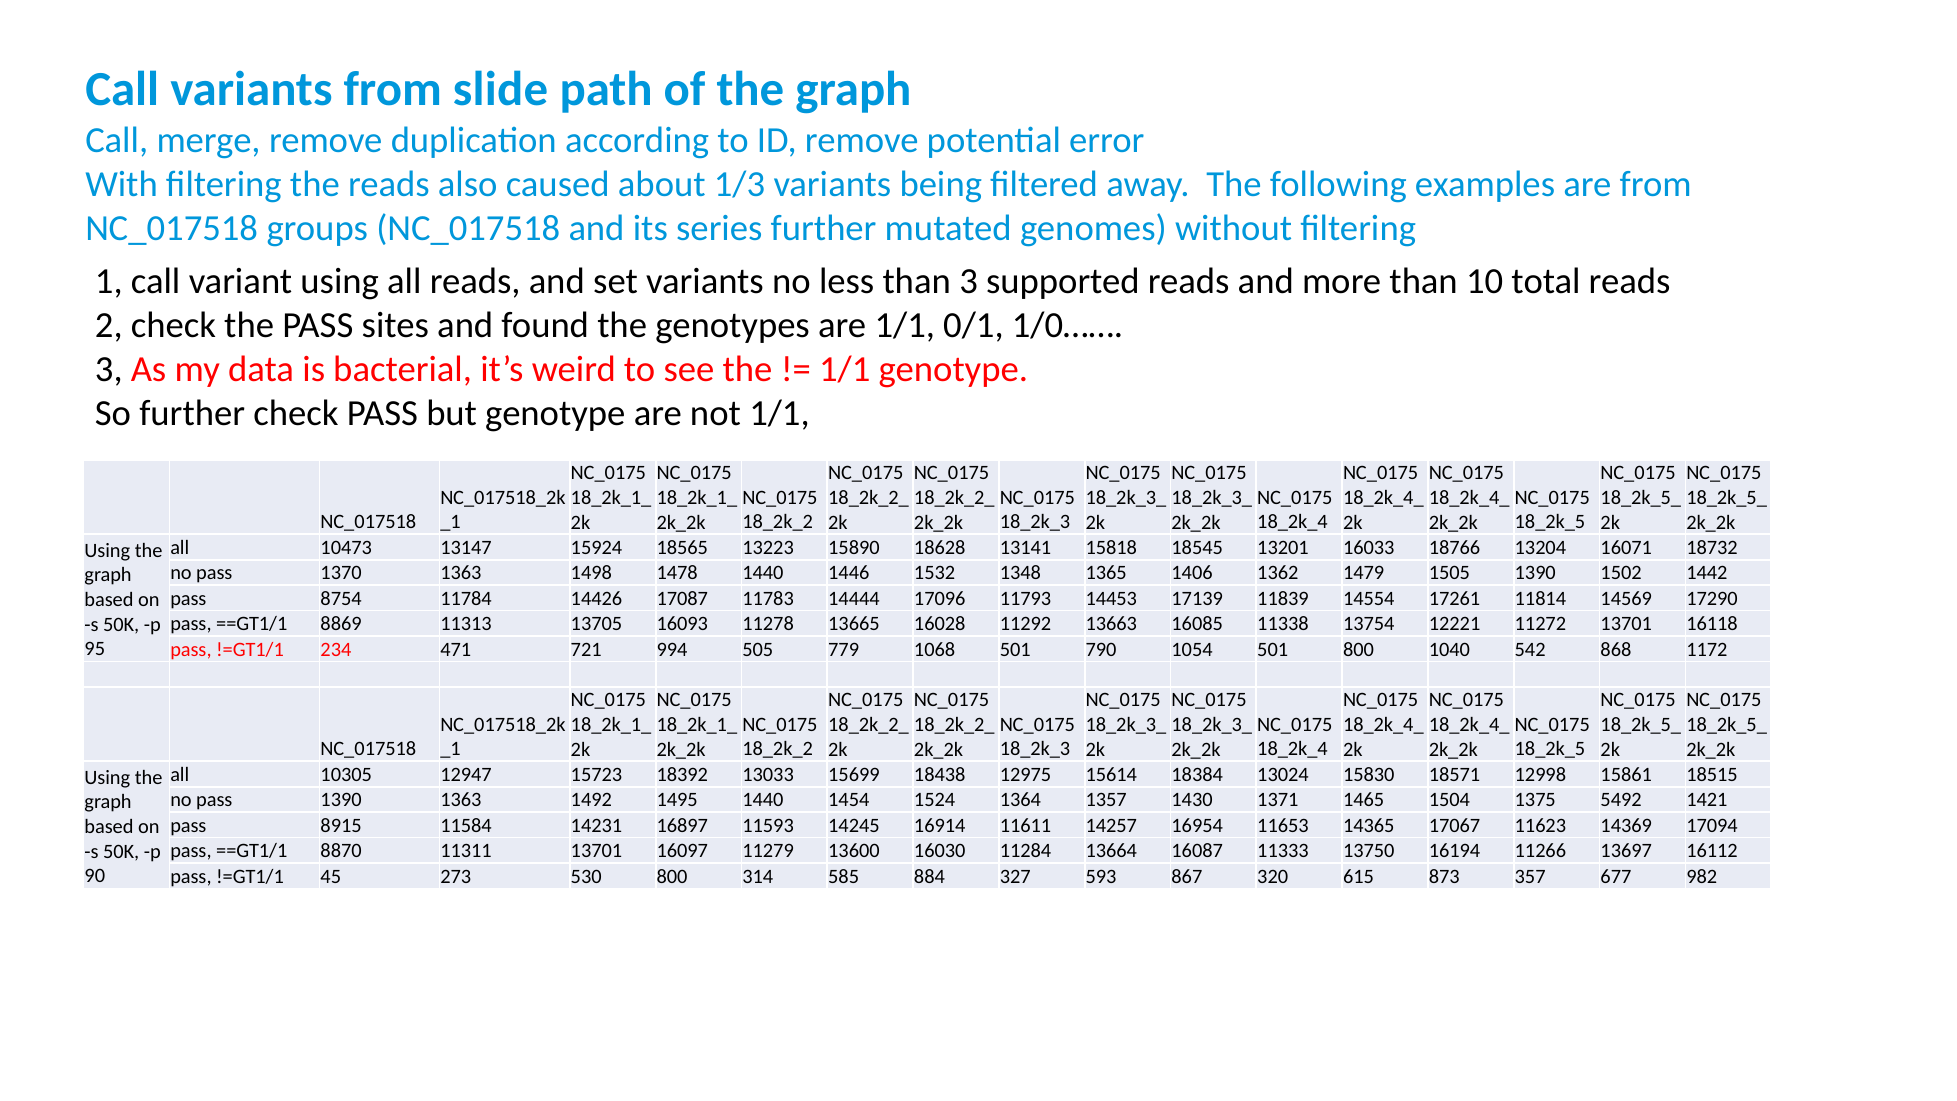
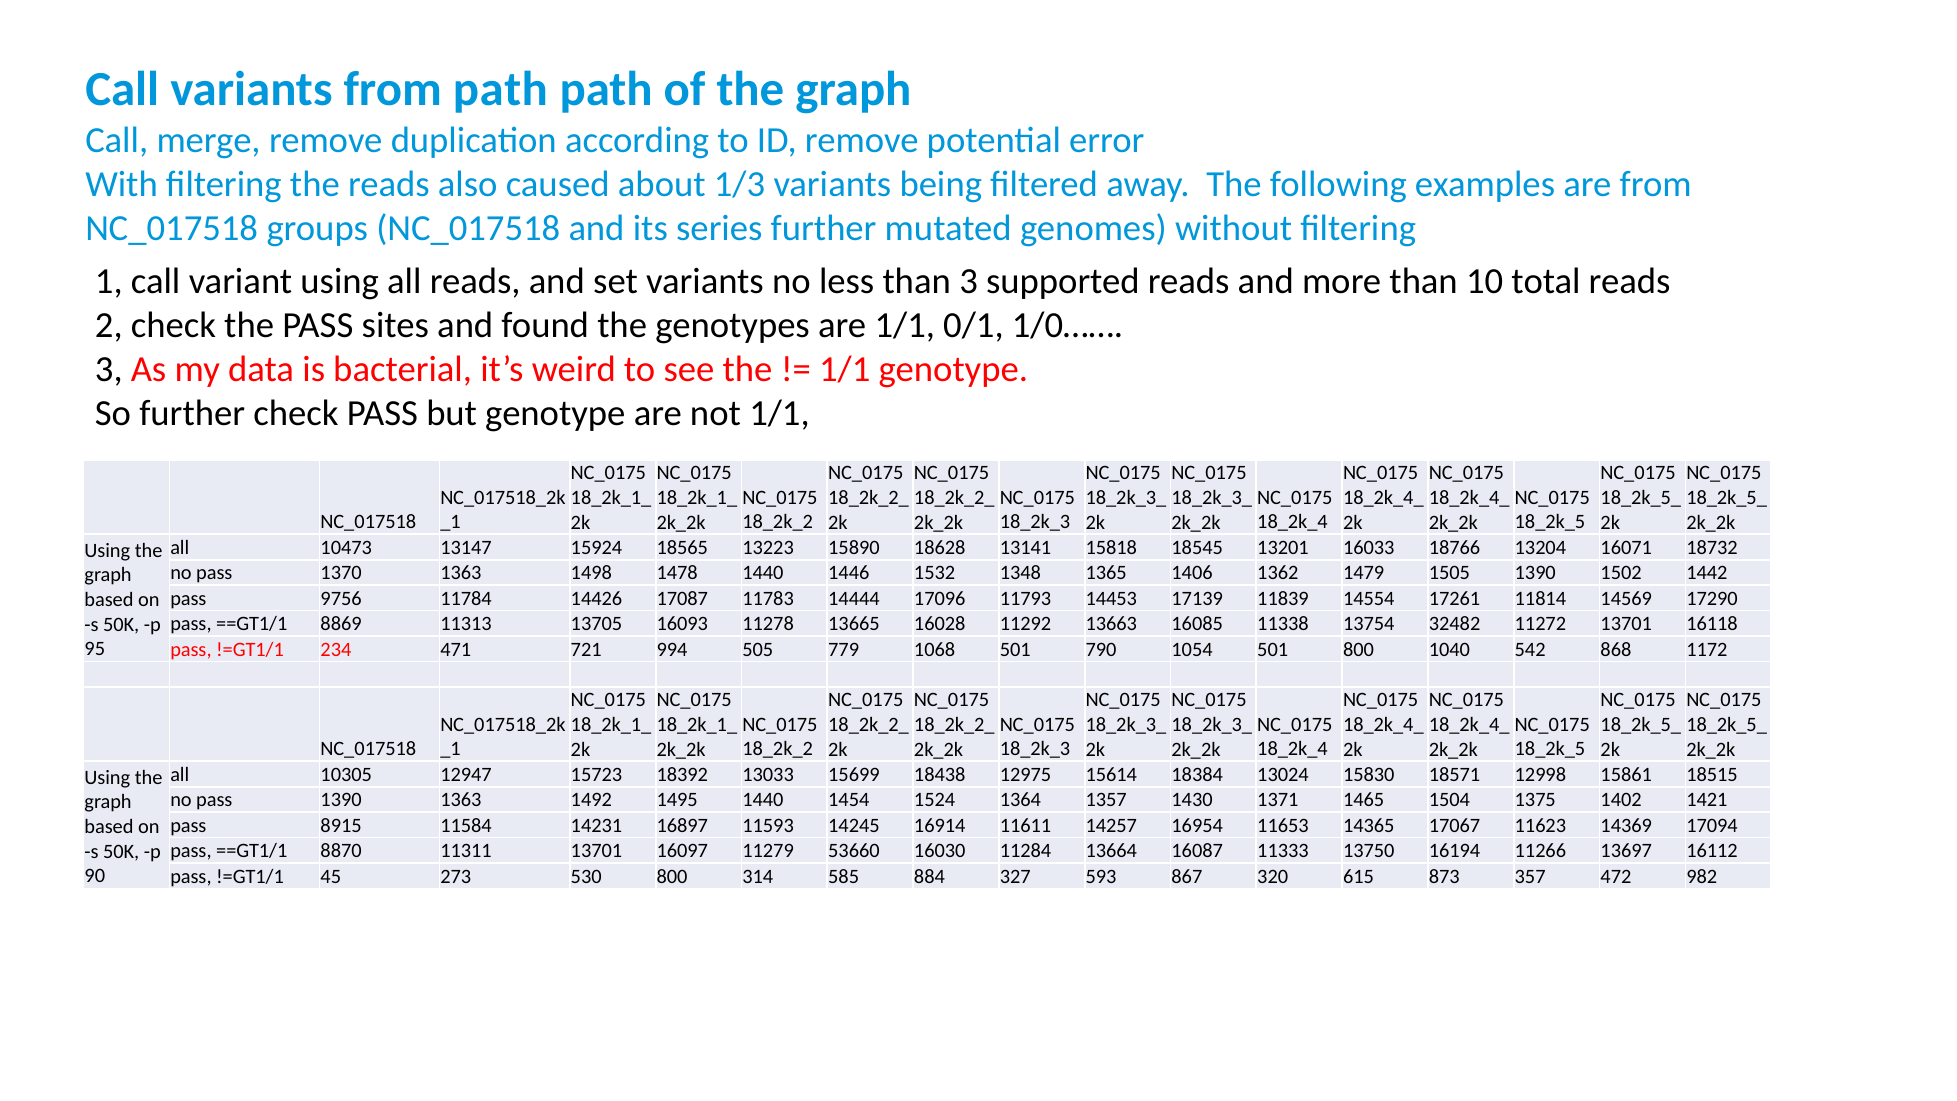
from slide: slide -> path (500, 90)
8754: 8754 -> 9756 (341, 598)
12221: 12221 -> 32482 (1455, 624)
5492: 5492 -> 1402 (1621, 800)
13600: 13600 -> 53660 (854, 851)
677: 677 -> 472 (1616, 876)
